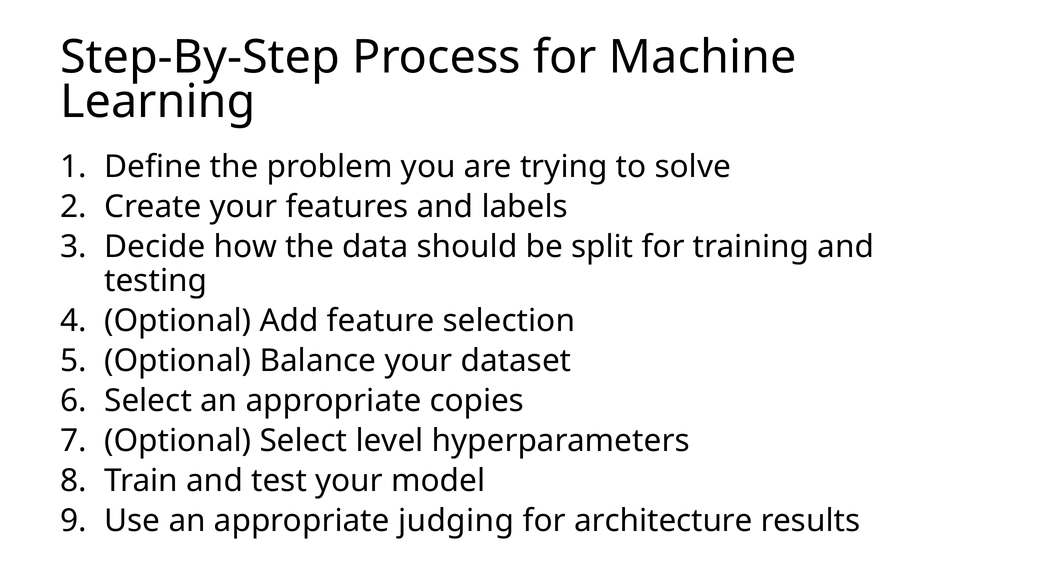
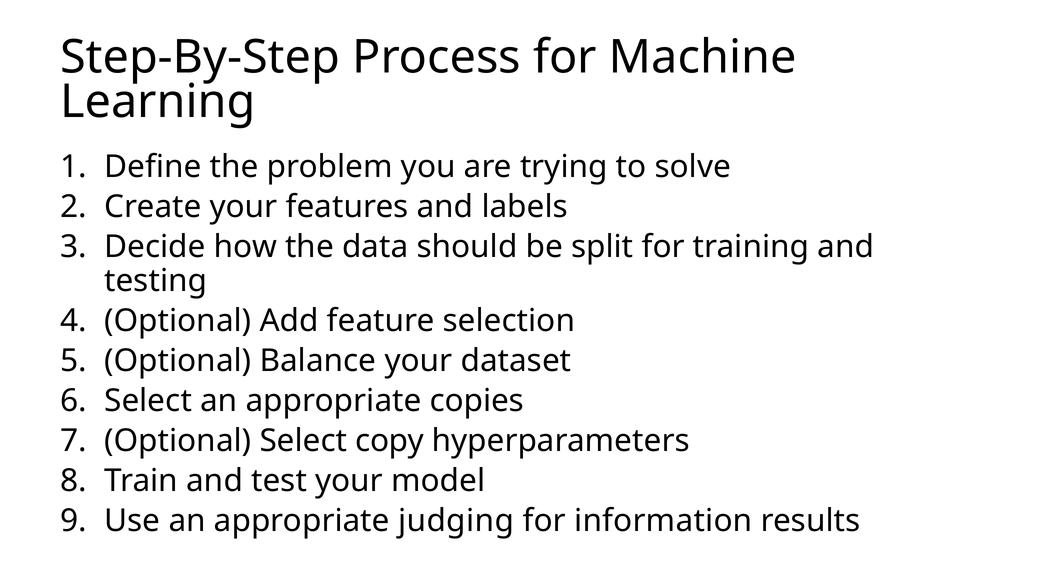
level: level -> copy (390, 441)
architecture: architecture -> information (663, 521)
